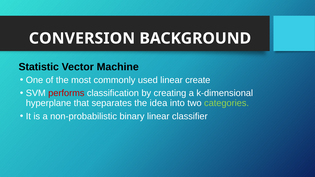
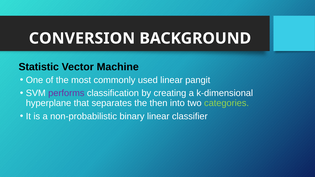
create: create -> pangit (198, 80)
performs colour: red -> purple (66, 93)
idea: idea -> then (159, 103)
